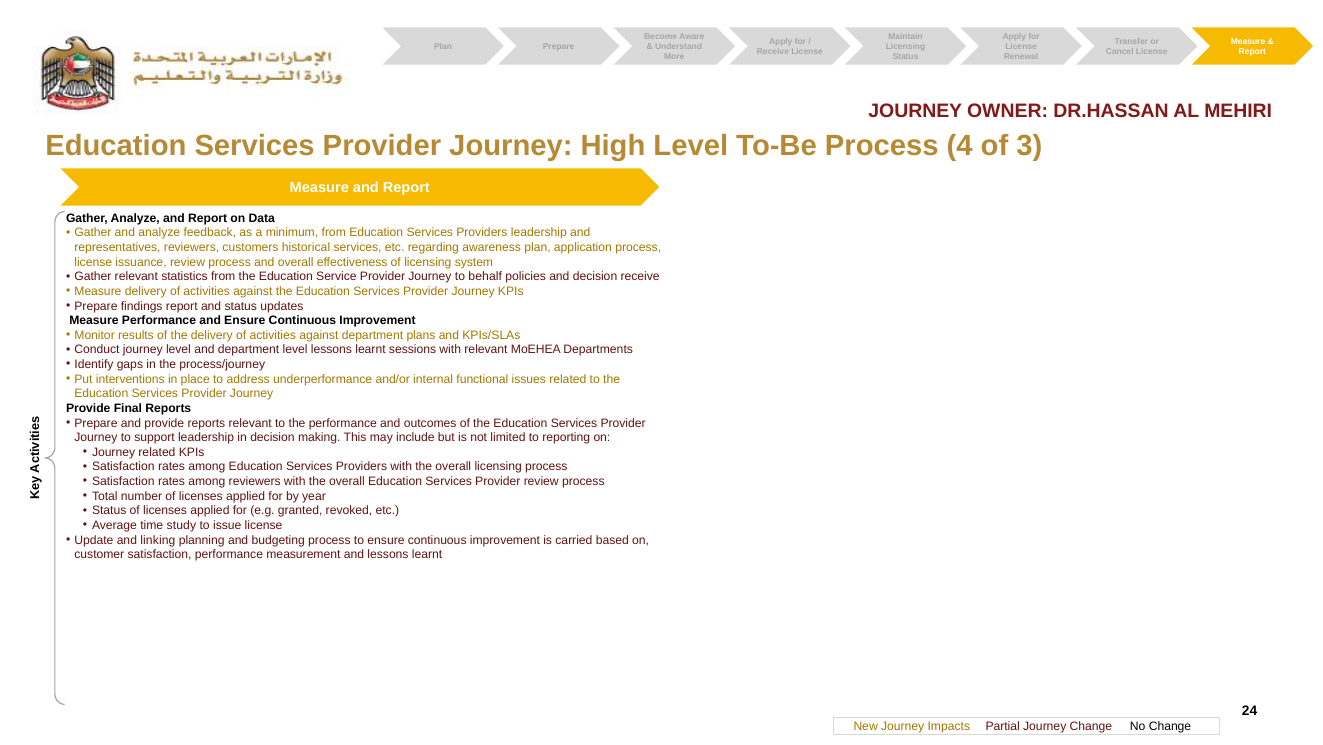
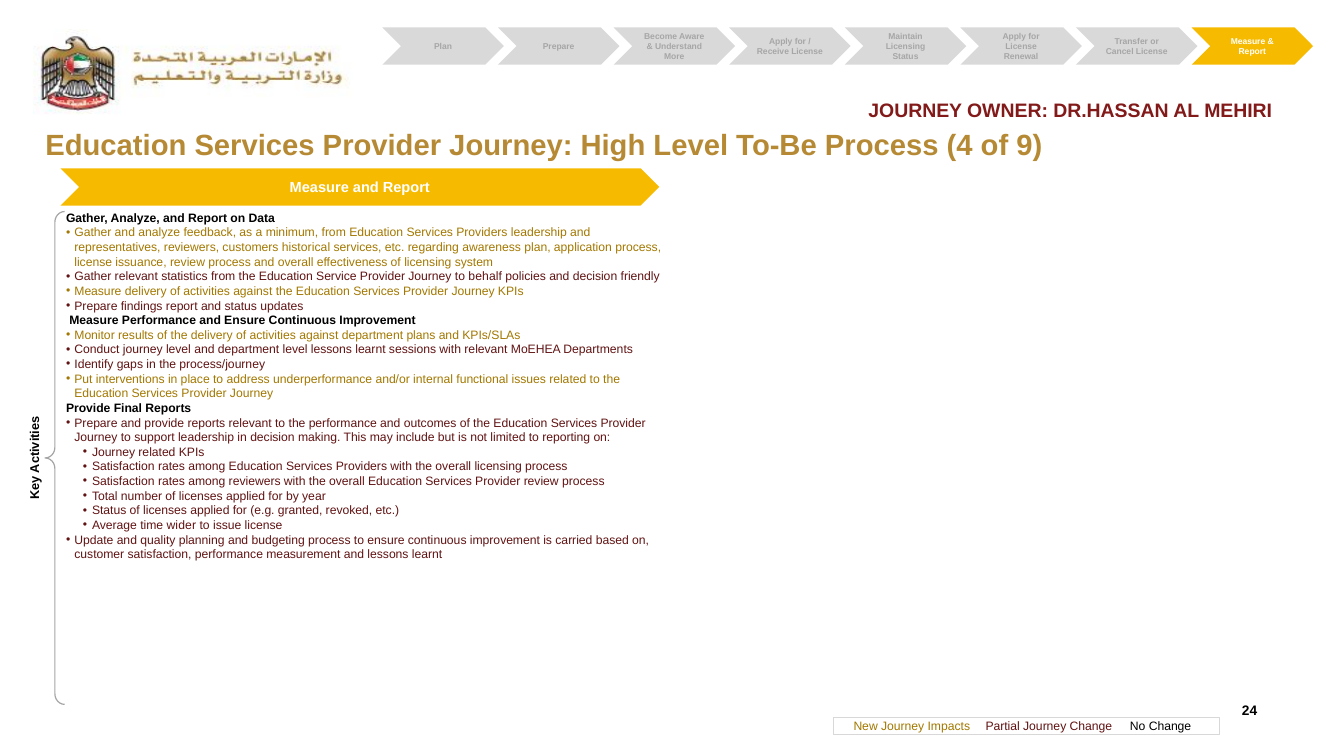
3: 3 -> 9 (1029, 146)
decision receive: receive -> friendly (640, 277)
study: study -> wider (181, 525)
linking: linking -> quality (158, 540)
